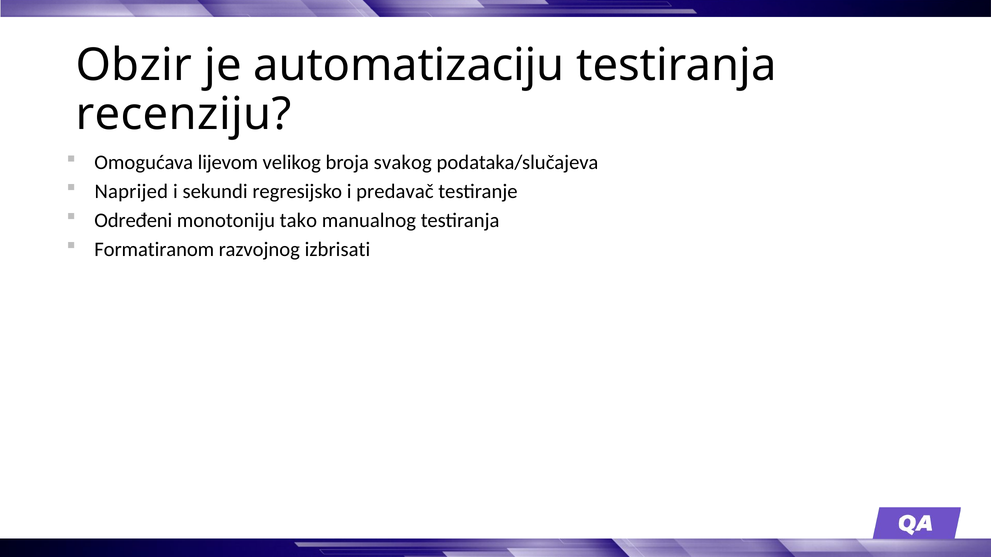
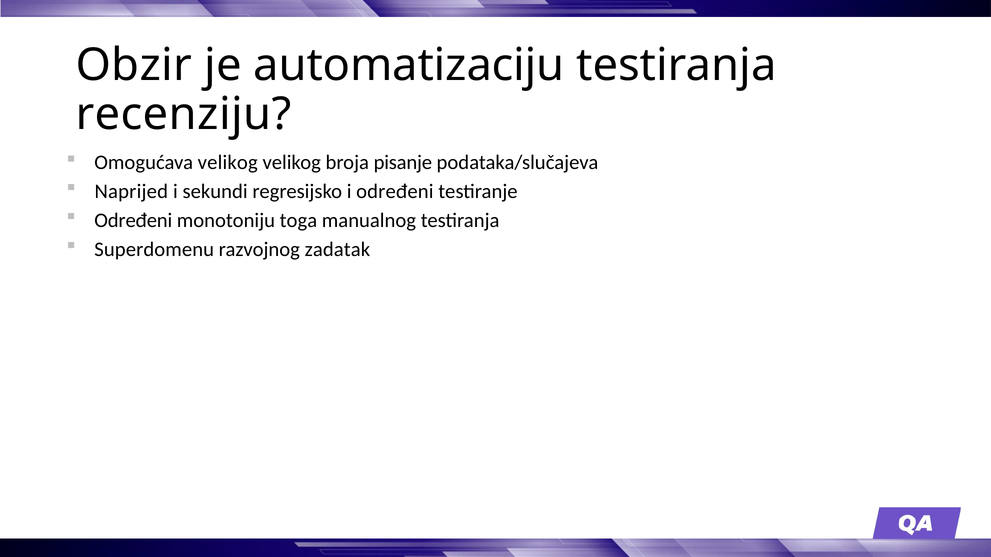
Omogućava lijevom: lijevom -> velikog (228, 163)
svakog: svakog -> pisanje (403, 163)
i predavač: predavač -> određeni (395, 192)
tako: tako -> toga (298, 220)
Formatiranom: Formatiranom -> Superdomenu (154, 249)
izbrisati: izbrisati -> zadatak (337, 249)
